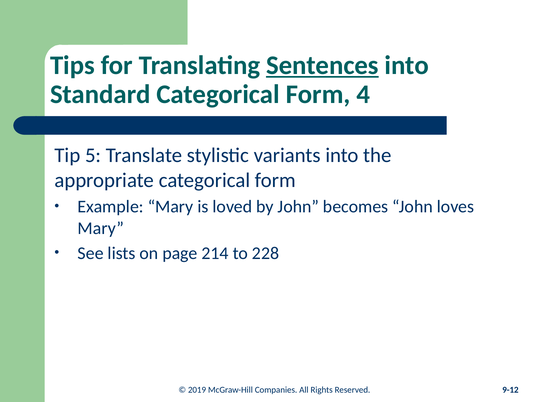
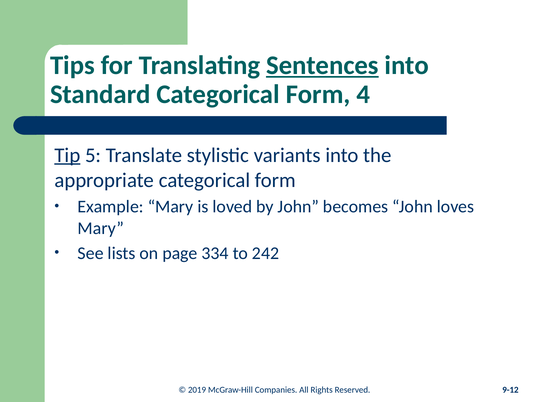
Tip underline: none -> present (67, 155)
214: 214 -> 334 (215, 253)
228: 228 -> 242 (266, 253)
